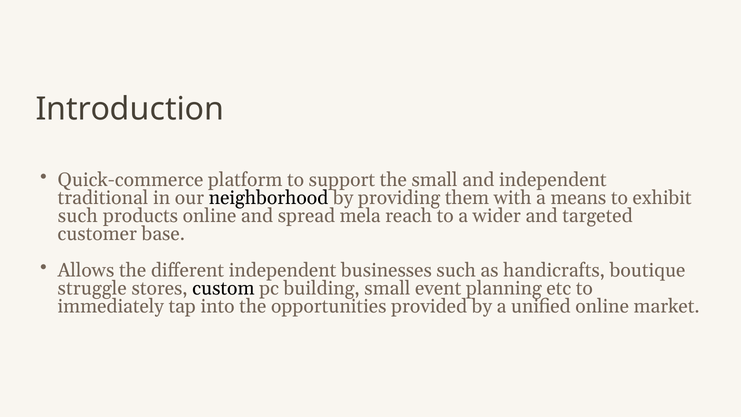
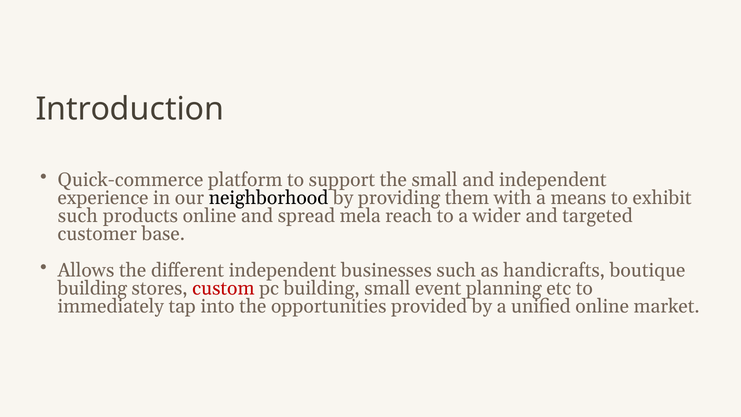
traditional: traditional -> experience (103, 198)
struggle: struggle -> building (92, 288)
custom colour: black -> red (223, 288)
